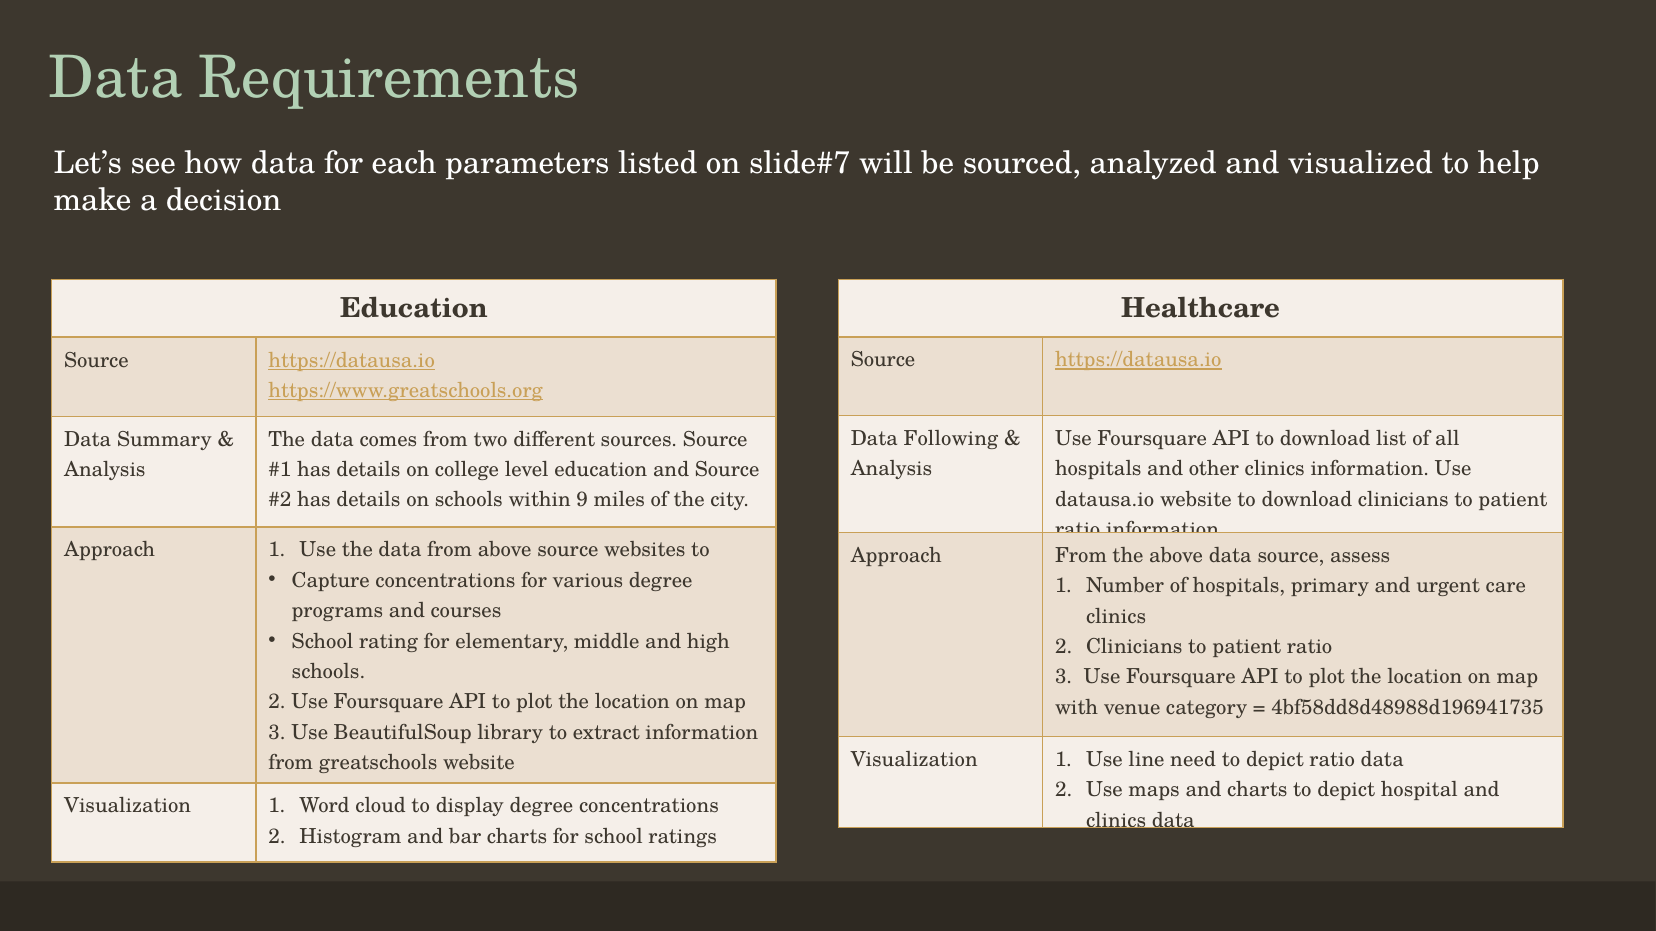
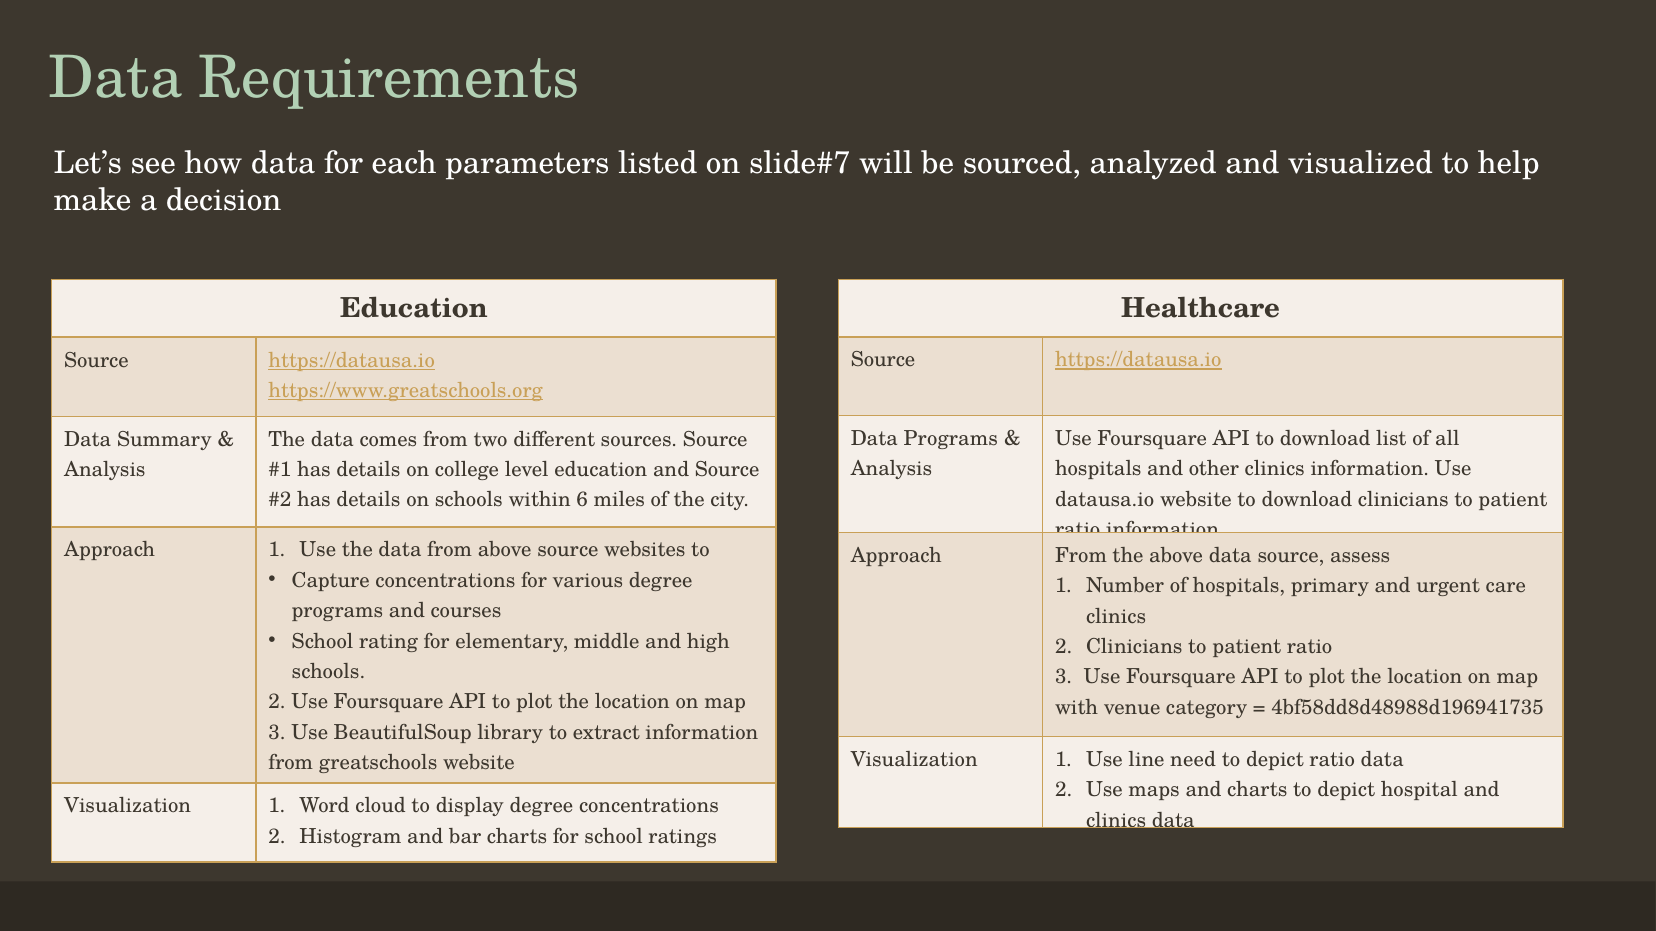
Data Following: Following -> Programs (951, 439)
9: 9 -> 6 (582, 500)
